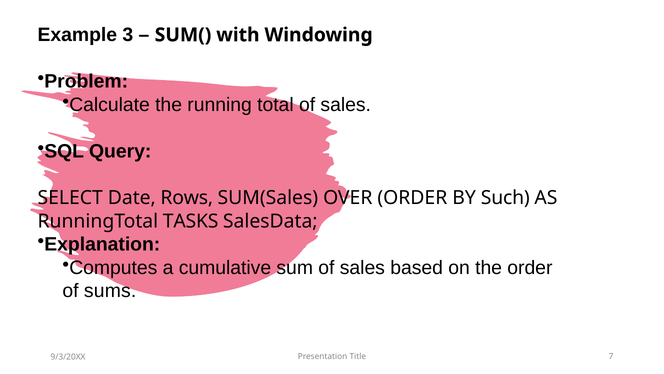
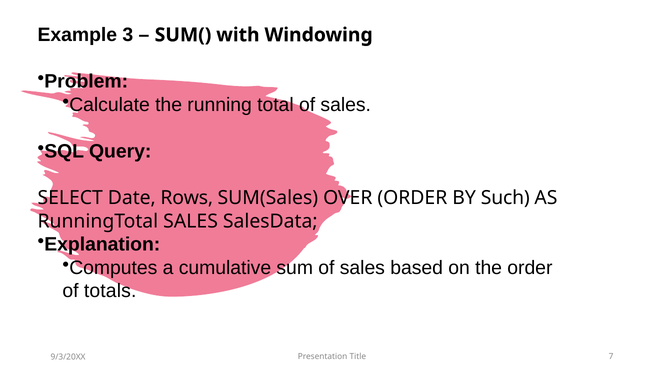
RunningTotal TASKS: TASKS -> SALES (191, 221)
sums: sums -> totals (110, 291)
